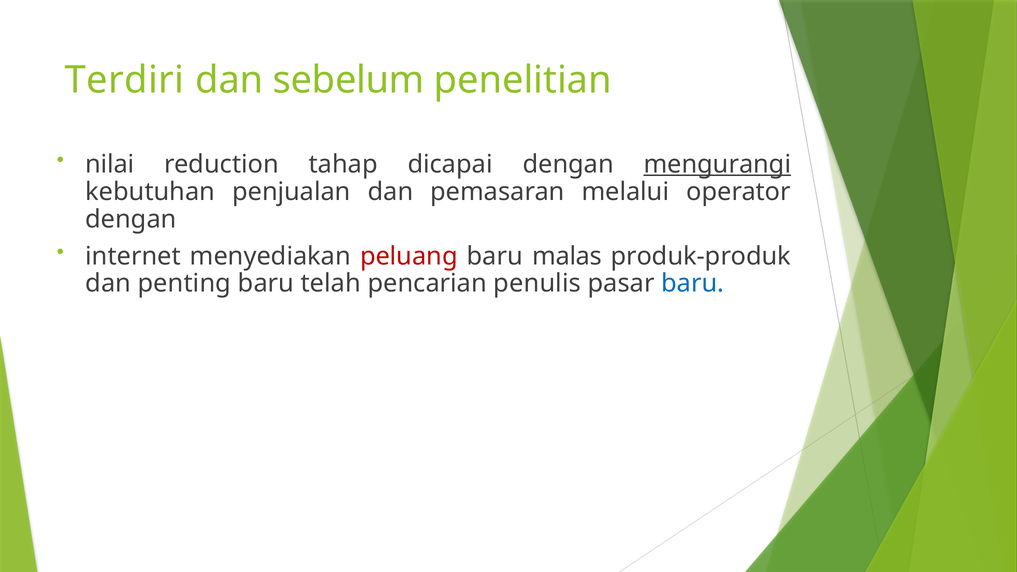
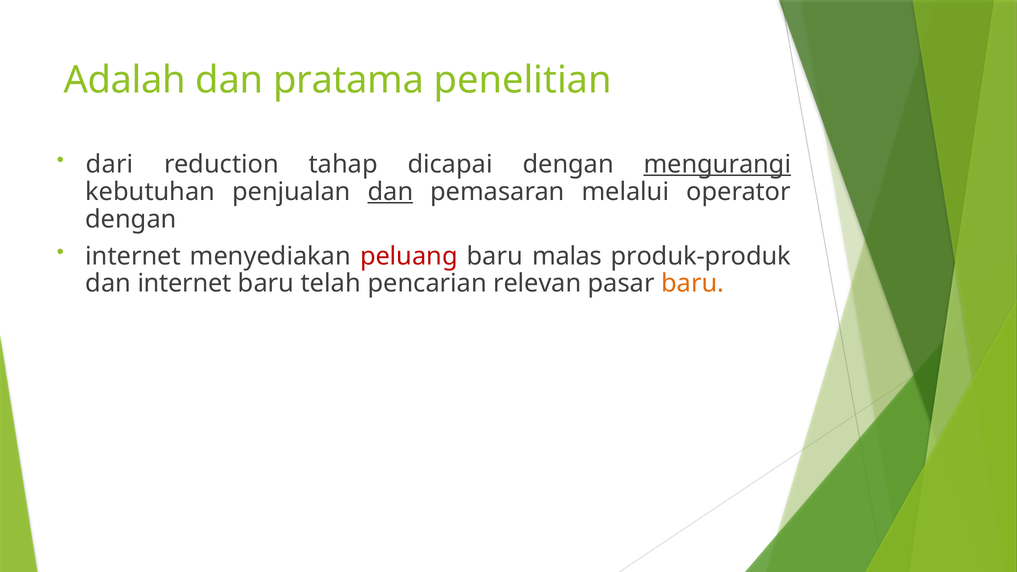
Terdiri: Terdiri -> Adalah (125, 80)
sebelum: sebelum -> pratama (349, 80)
nilai: nilai -> dari (110, 164)
dan underline: none -> present (390, 192)
dan penting: penting -> internet (185, 284)
penulis: penulis -> relevan (537, 284)
baru colour: blue -> orange (693, 284)
